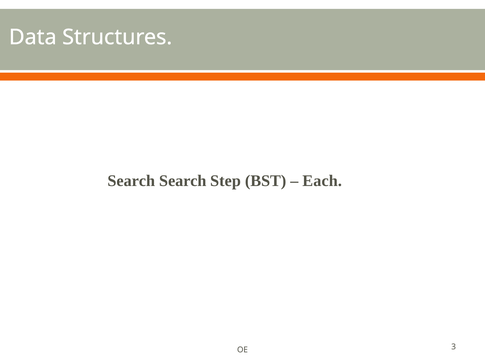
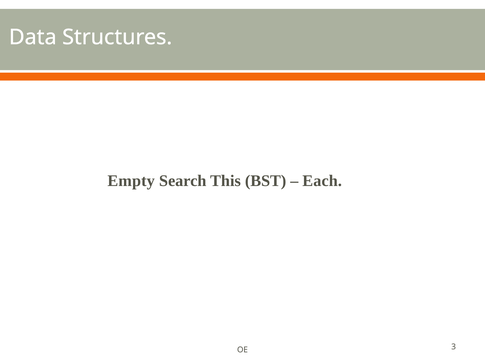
Search: Search -> Empty (131, 181)
Step: Step -> This (225, 181)
